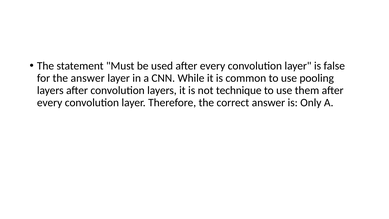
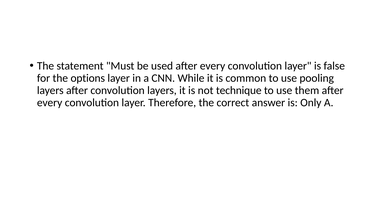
the answer: answer -> options (88, 78)
